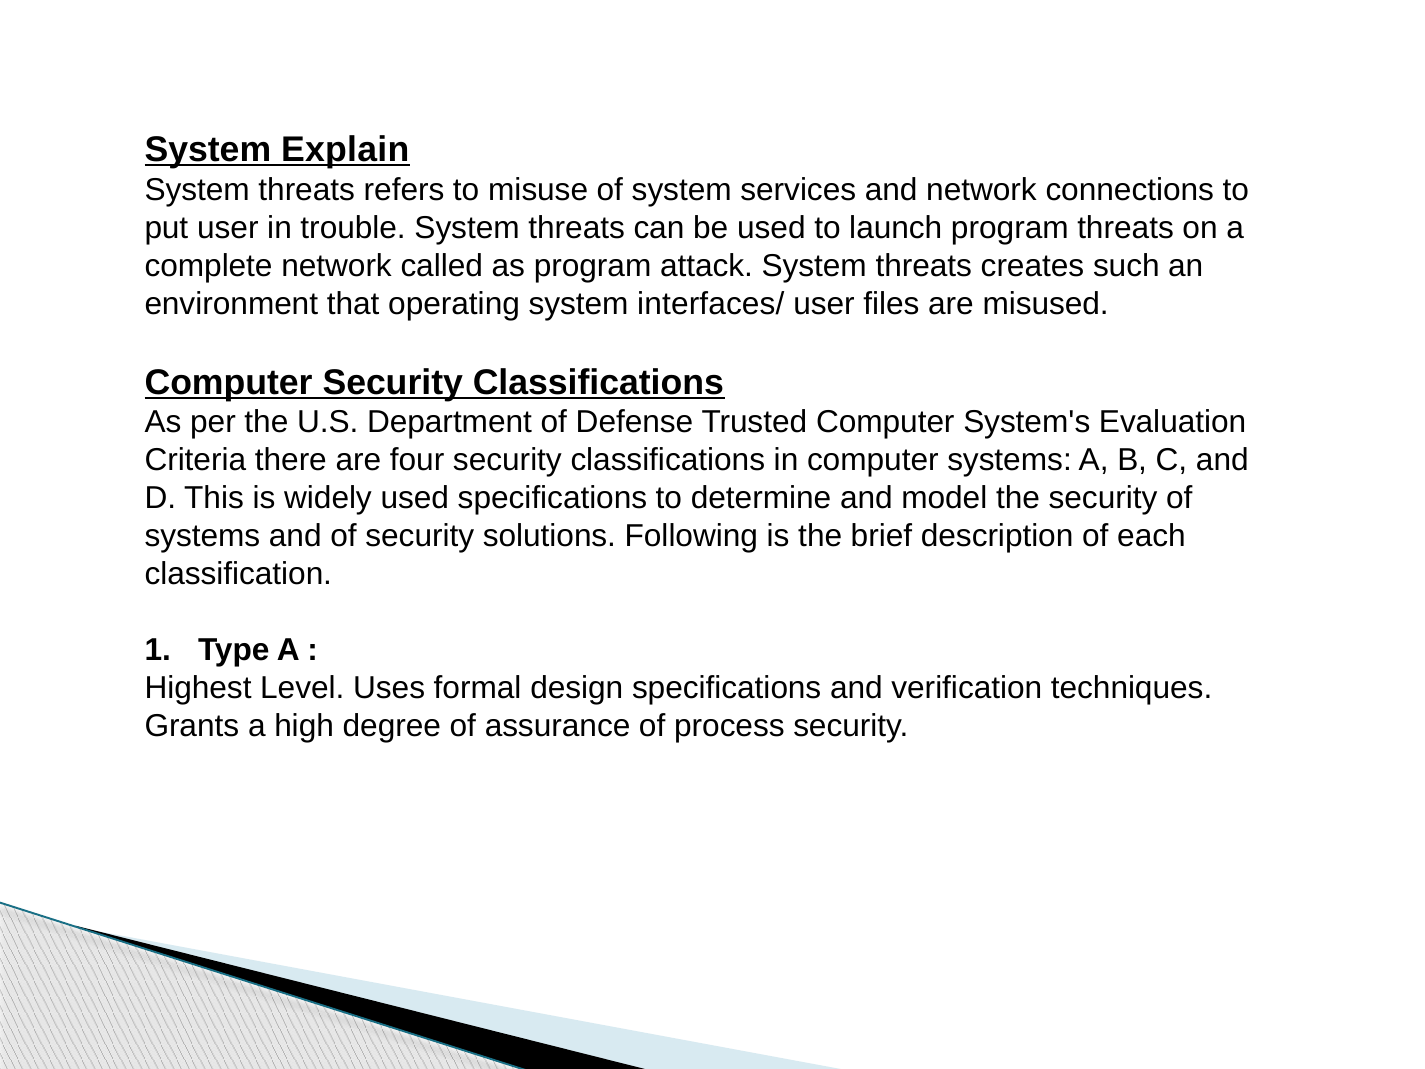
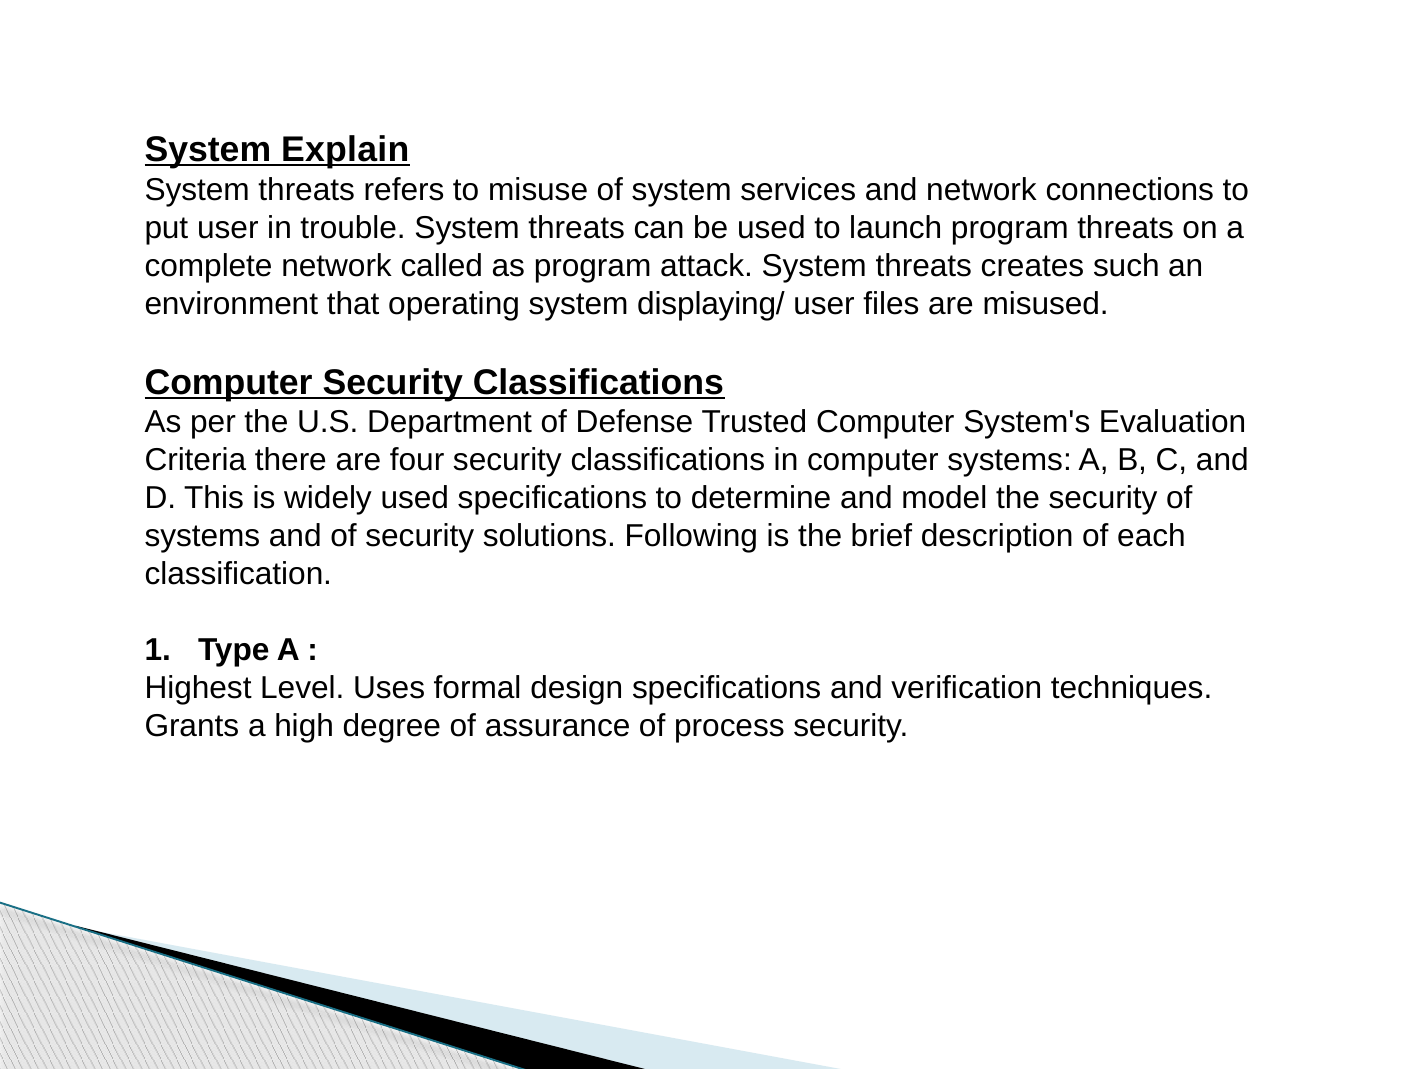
interfaces/: interfaces/ -> displaying/ (711, 304)
